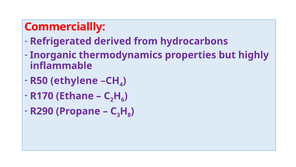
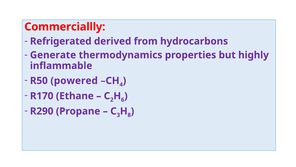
Inorganic: Inorganic -> Generate (53, 55)
ethylene: ethylene -> powered (74, 80)
